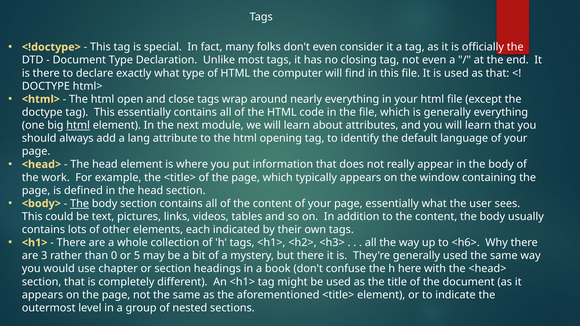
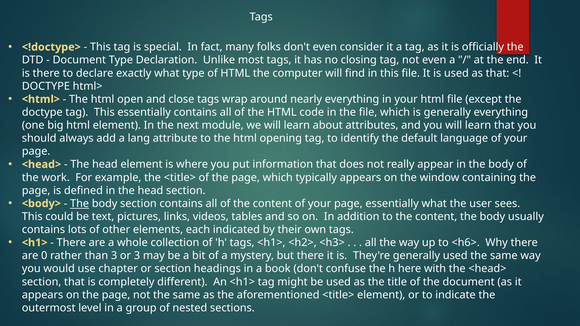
html underline: present -> none (78, 125)
3: 3 -> 0 (44, 256)
than 0: 0 -> 3 (114, 256)
or 5: 5 -> 3 (137, 256)
